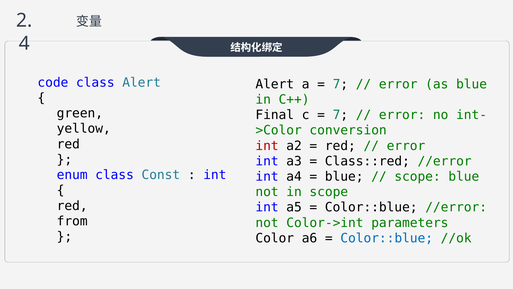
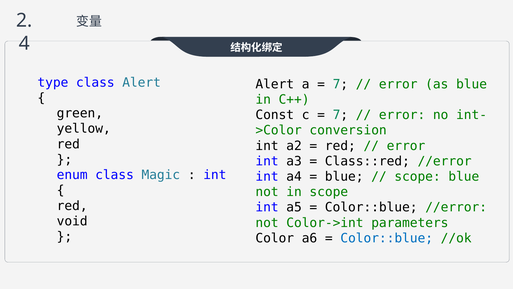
code: code -> type (53, 82)
Final: Final -> Const (275, 115)
int colour: red -> black (267, 146)
Const: Const -> Magic (161, 175)
from: from -> void (72, 221)
